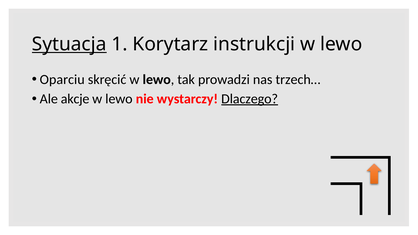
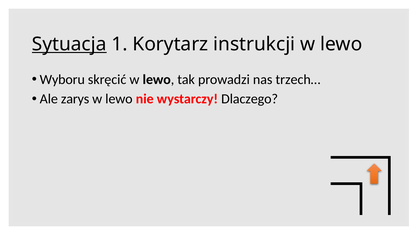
Oparciu: Oparciu -> Wyboru (62, 80)
akcje: akcje -> zarys (75, 99)
Dlaczego underline: present -> none (250, 99)
